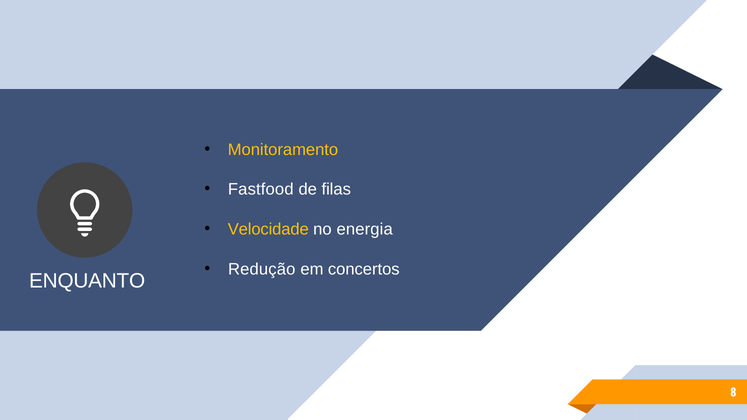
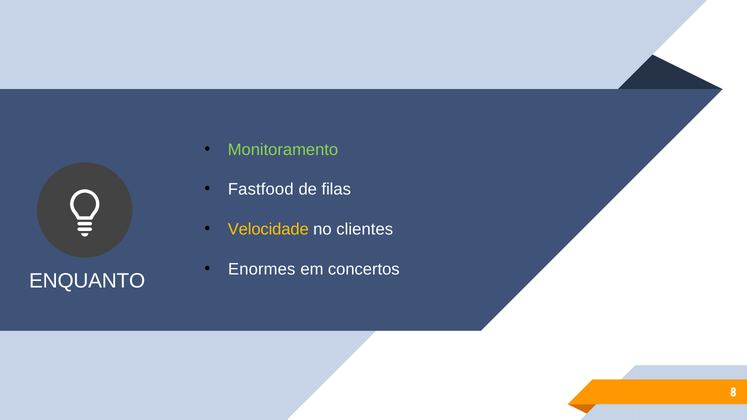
Monitoramento colour: yellow -> light green (283, 150)
energia: energia -> clientes (365, 229)
Redução: Redução -> Enormes (262, 269)
